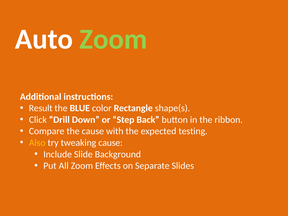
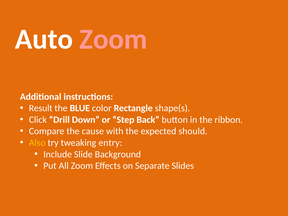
Zoom colour: light green -> pink (113, 39)
testing: testing -> should (193, 131)
tweaking cause: cause -> entry (110, 143)
